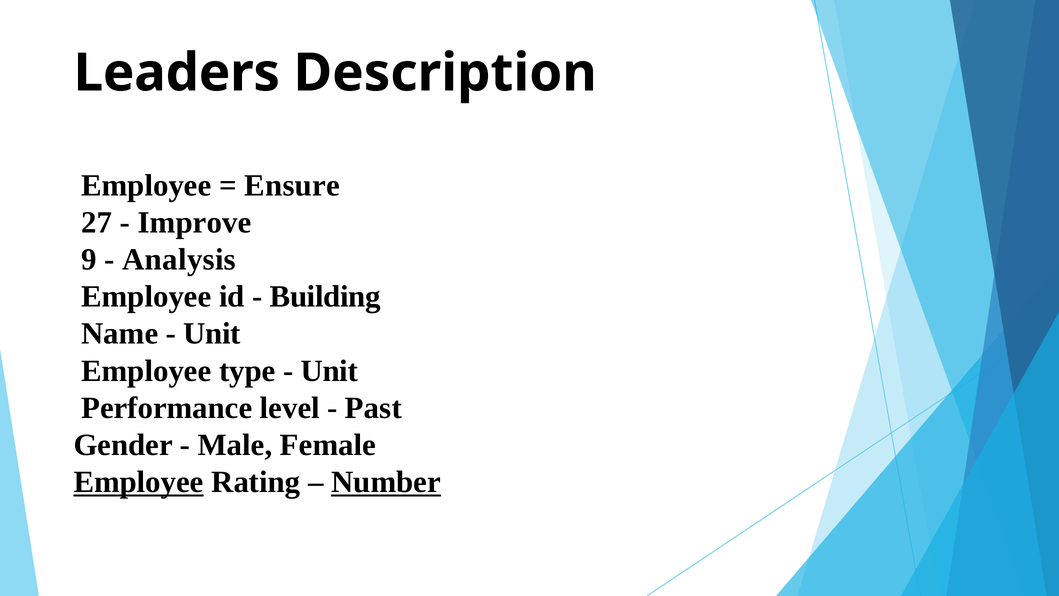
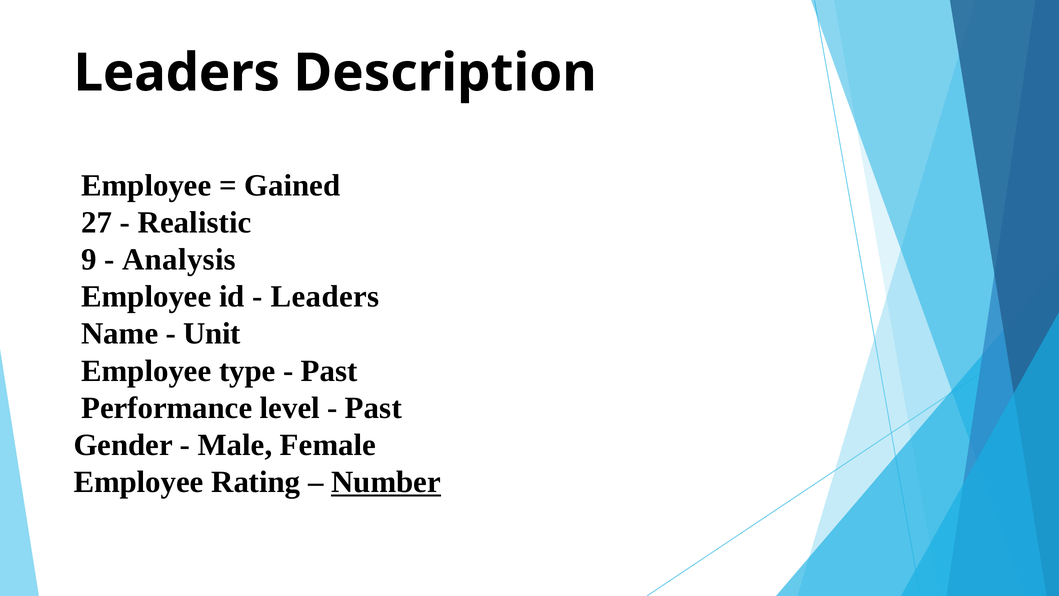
Ensure: Ensure -> Gained (292, 185)
Improve: Improve -> Realistic (195, 222)
Building: Building -> Leaders (325, 296)
Unit: Unit -> Past (329, 371)
Employee underline: present -> none (139, 482)
